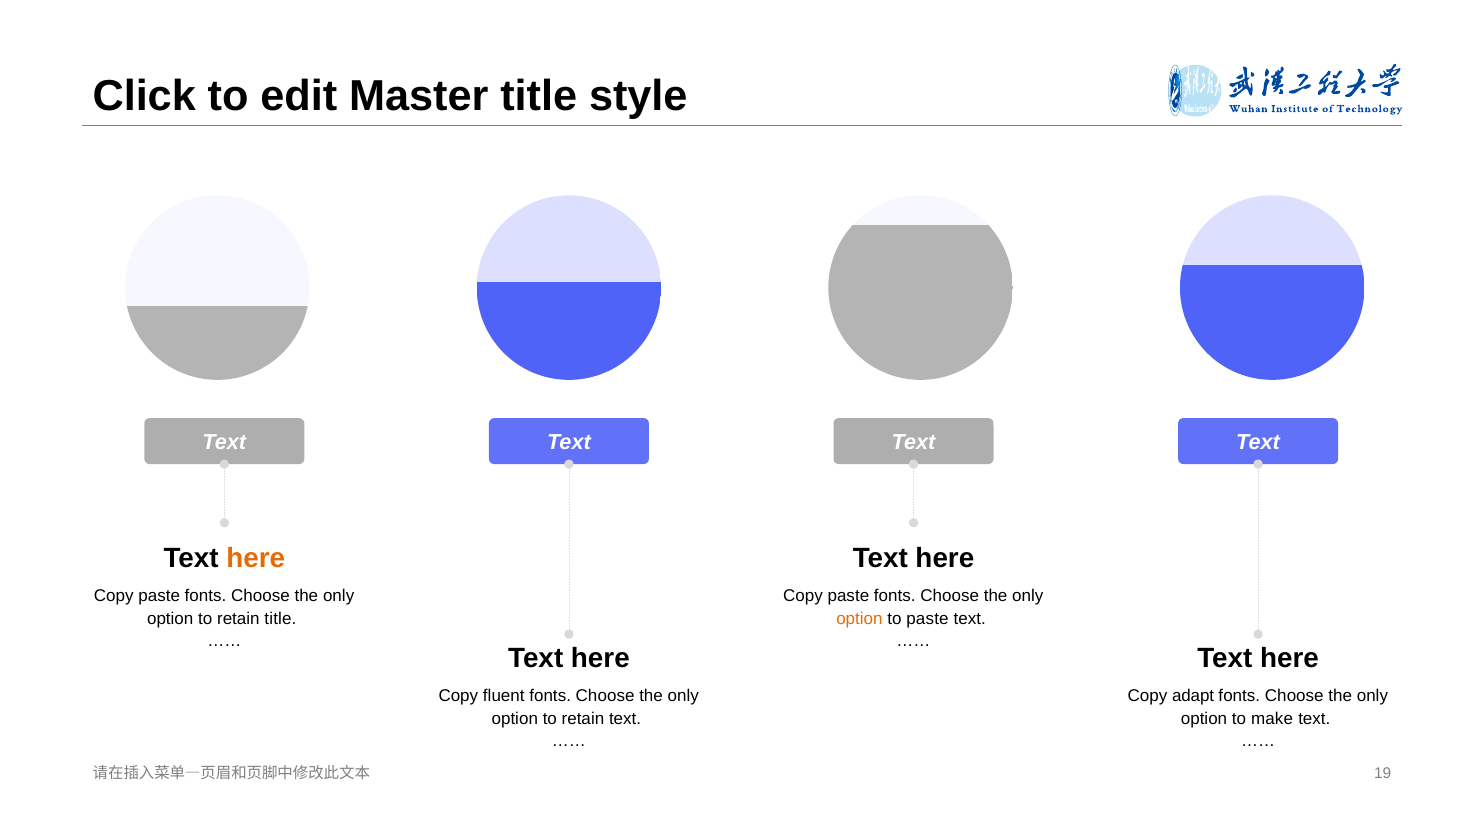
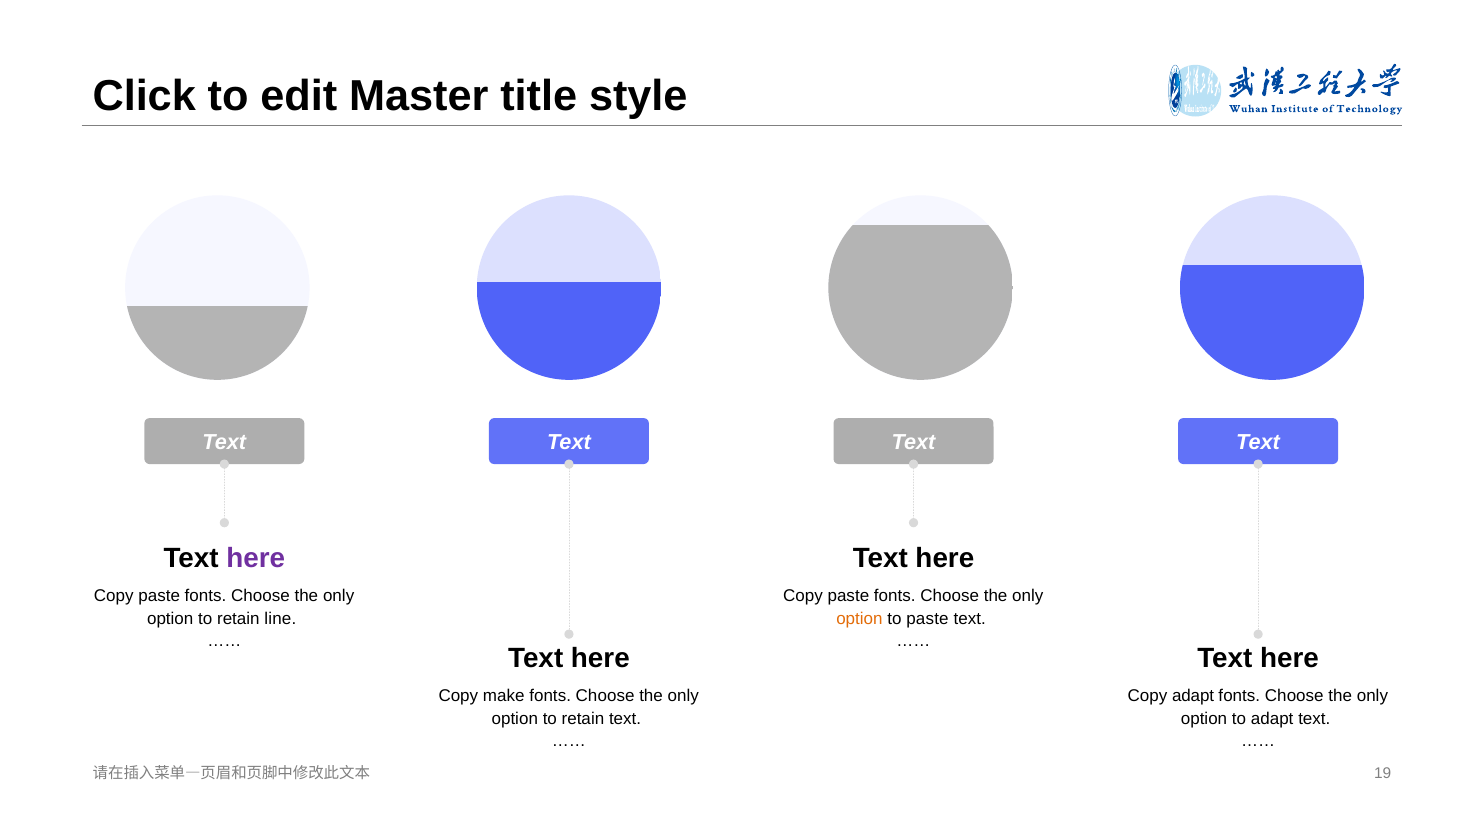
here colour: orange -> purple (256, 559)
retain title: title -> line (280, 619)
fluent: fluent -> make (504, 696)
to make: make -> adapt (1272, 718)
